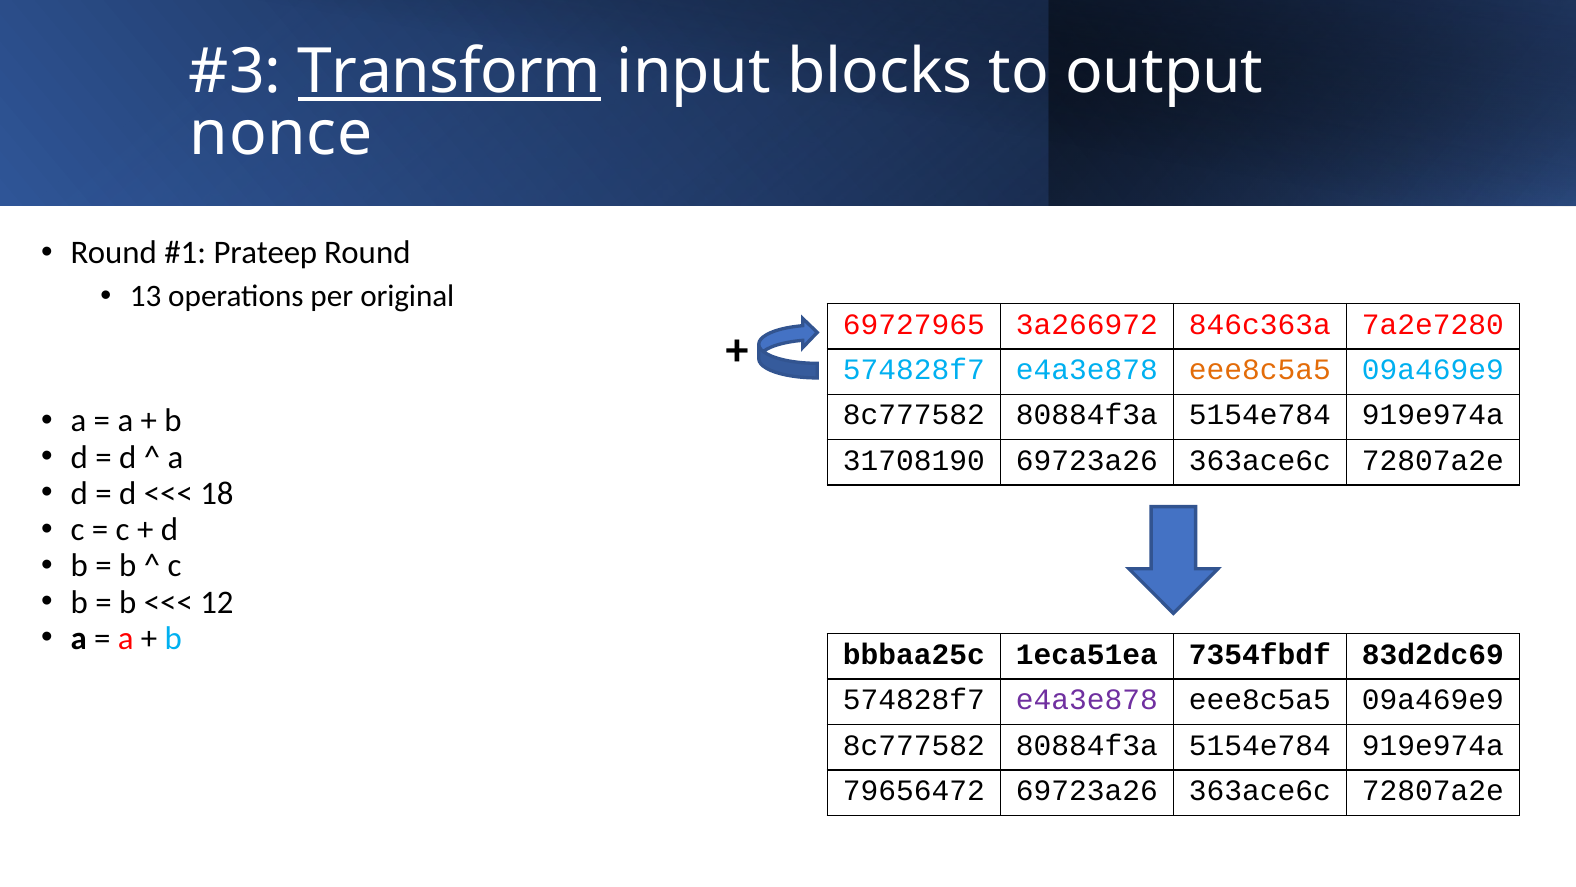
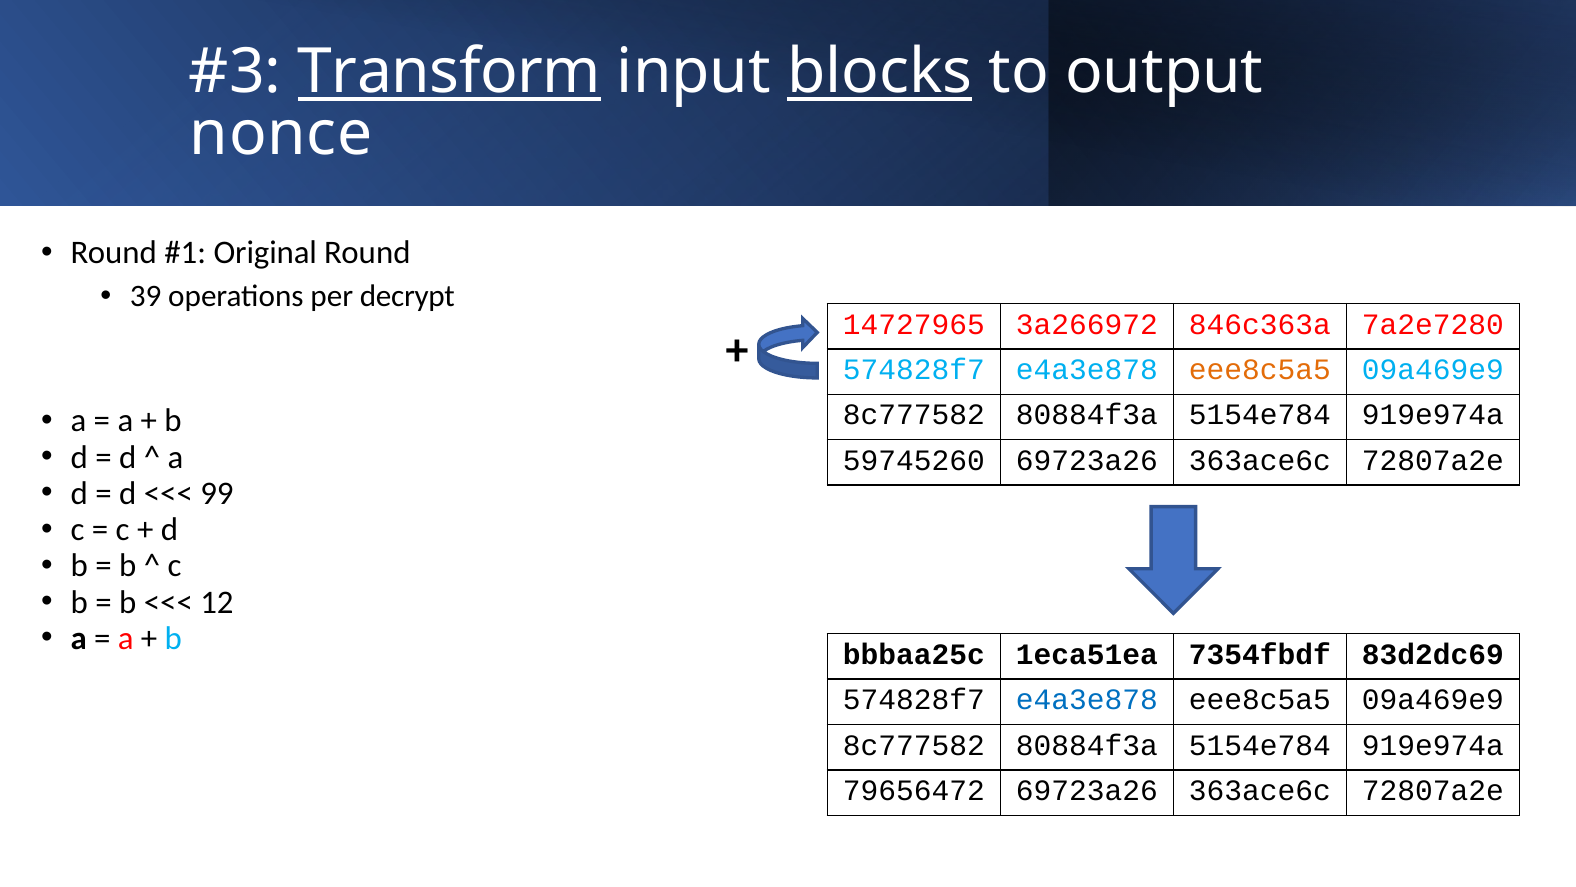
blocks underline: none -> present (880, 72)
Prateep: Prateep -> Original (265, 253)
13: 13 -> 39 (146, 296)
original: original -> decrypt (407, 296)
69727965: 69727965 -> 14727965 (914, 324)
31708190: 31708190 -> 59745260 (914, 460)
18: 18 -> 99 (217, 493)
e4a3e878 colour: purple -> blue (1087, 699)
